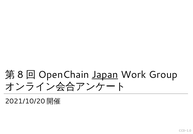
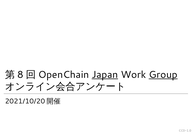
Group underline: none -> present (163, 74)
